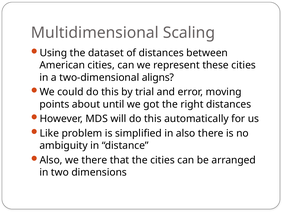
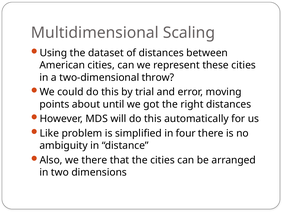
aligns: aligns -> throw (158, 77)
in also: also -> four (186, 133)
